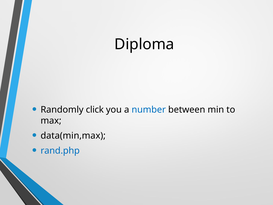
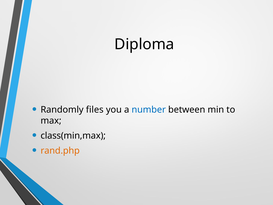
click: click -> files (95, 110)
data(min,max: data(min,max -> class(min,max (73, 135)
rand.php colour: blue -> orange (60, 150)
